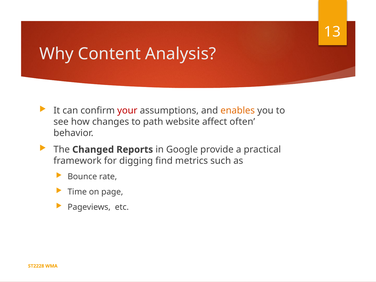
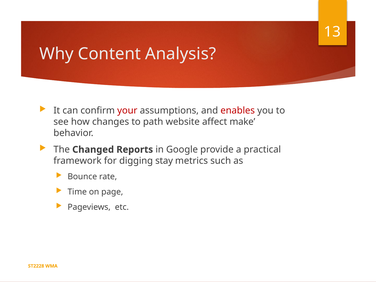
enables colour: orange -> red (238, 111)
often: often -> make (242, 122)
find: find -> stay (164, 161)
